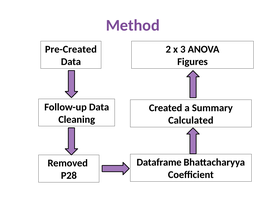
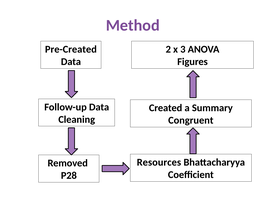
Calculated: Calculated -> Congruent (191, 120)
Dataframe: Dataframe -> Resources (159, 162)
